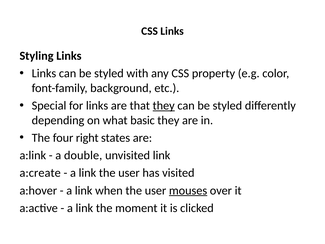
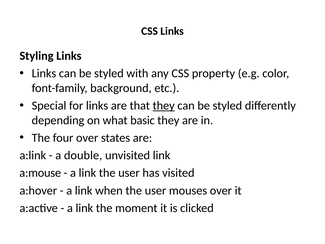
four right: right -> over (87, 138)
a:create: a:create -> a:mouse (40, 173)
mouses underline: present -> none (188, 190)
